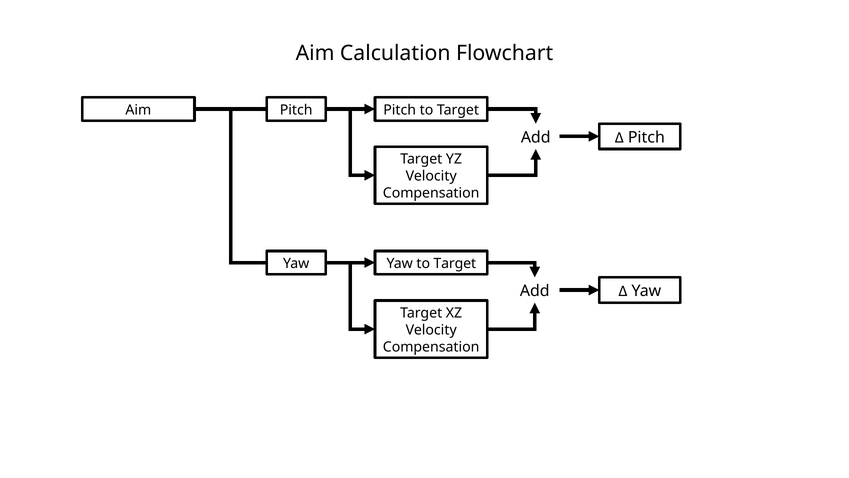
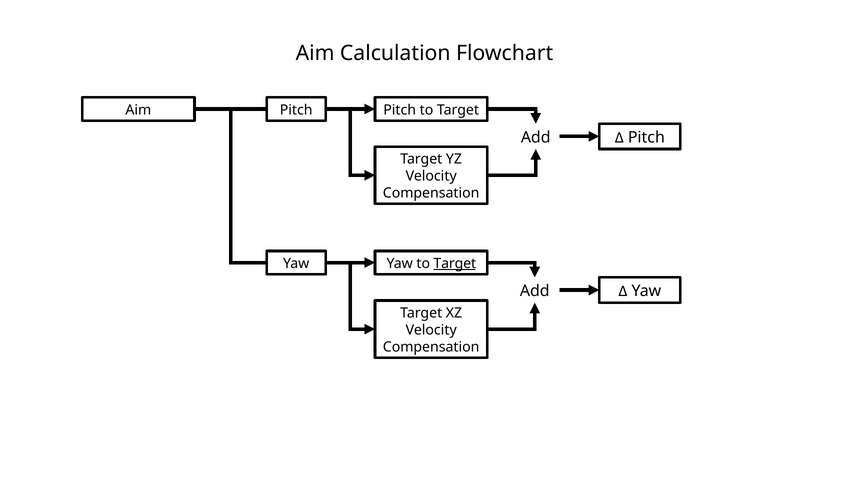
Target underline: none -> present (455, 263)
